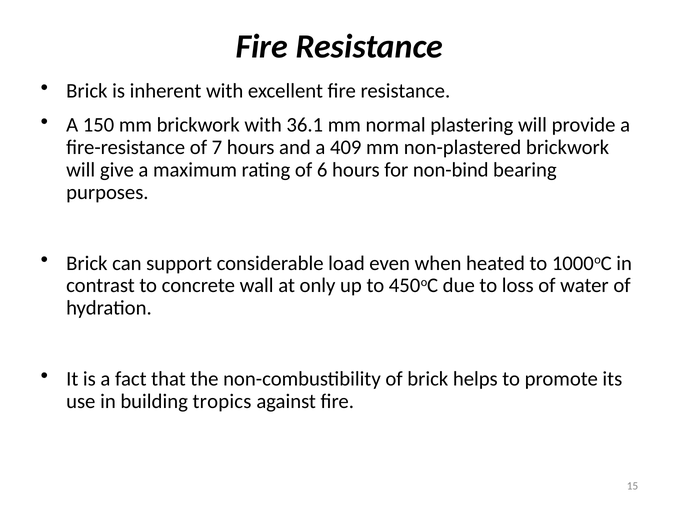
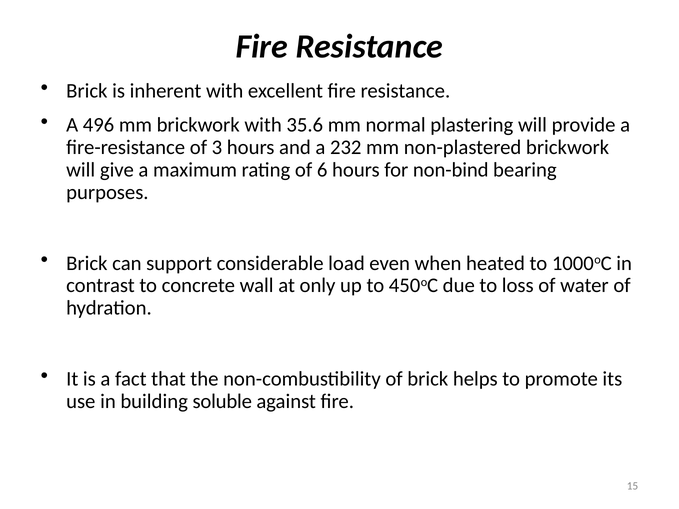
150: 150 -> 496 (99, 125)
36.1: 36.1 -> 35.6 (305, 125)
7: 7 -> 3 (217, 148)
409: 409 -> 232 (346, 148)
tropics: tropics -> soluble (222, 402)
